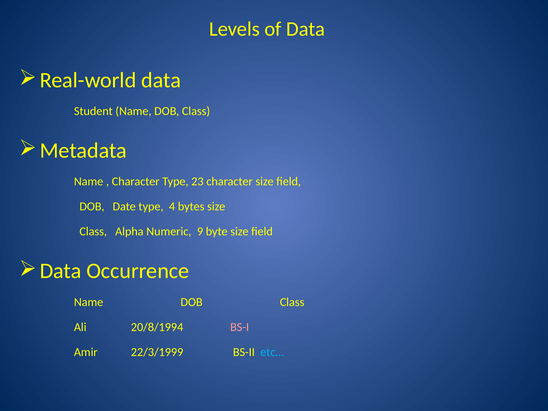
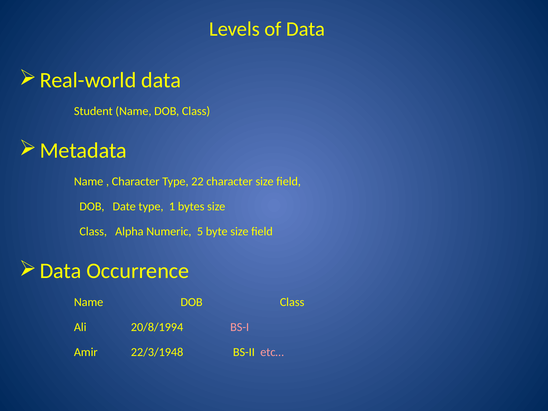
23: 23 -> 22 (197, 182)
4: 4 -> 1 (172, 207)
9: 9 -> 5 (200, 232)
22/3/1999: 22/3/1999 -> 22/3/1948 (157, 352)
etc… colour: light blue -> pink (272, 352)
